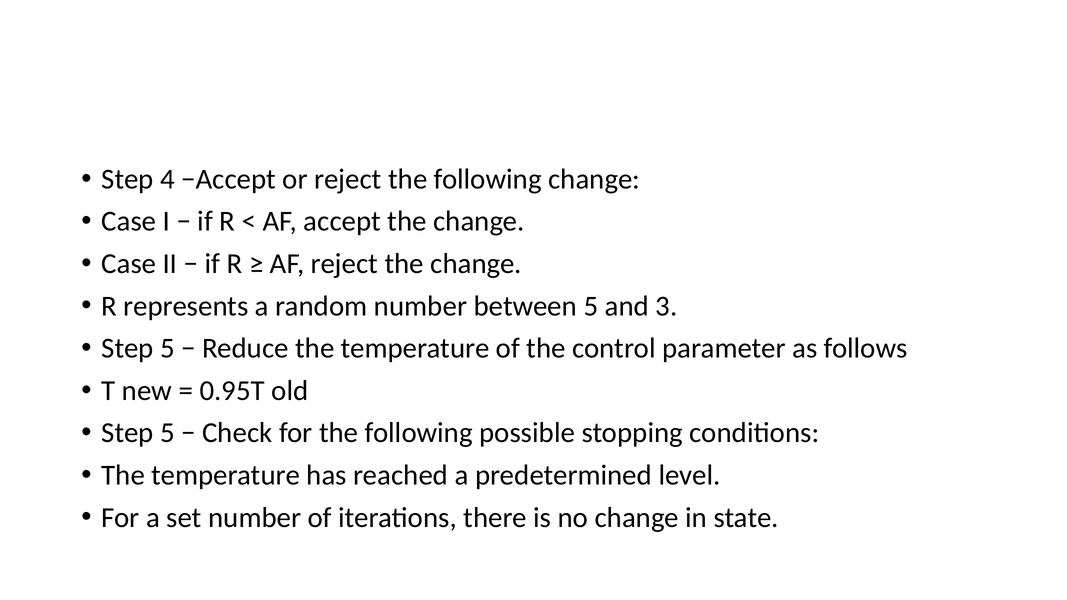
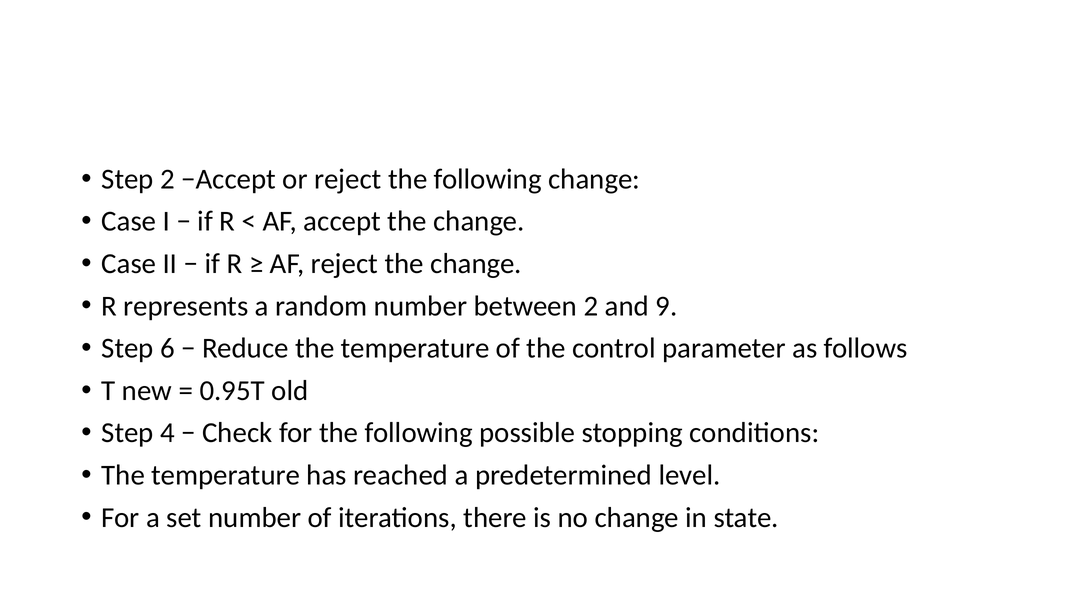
Step 4: 4 -> 2 (167, 179)
between 5: 5 -> 2 (591, 306)
3: 3 -> 9 (666, 306)
5: 5 -> 6 (167, 348)
5: 5 -> 4 (167, 433)
